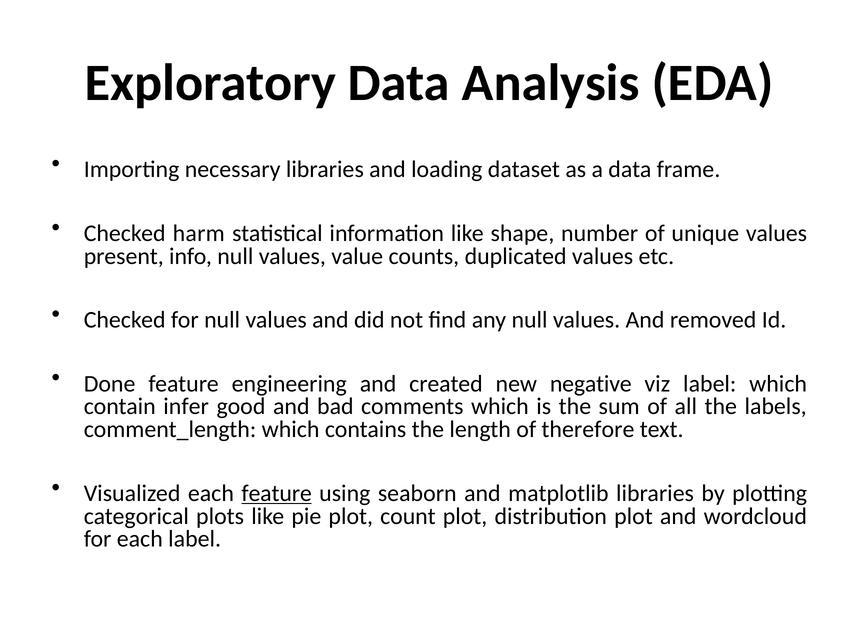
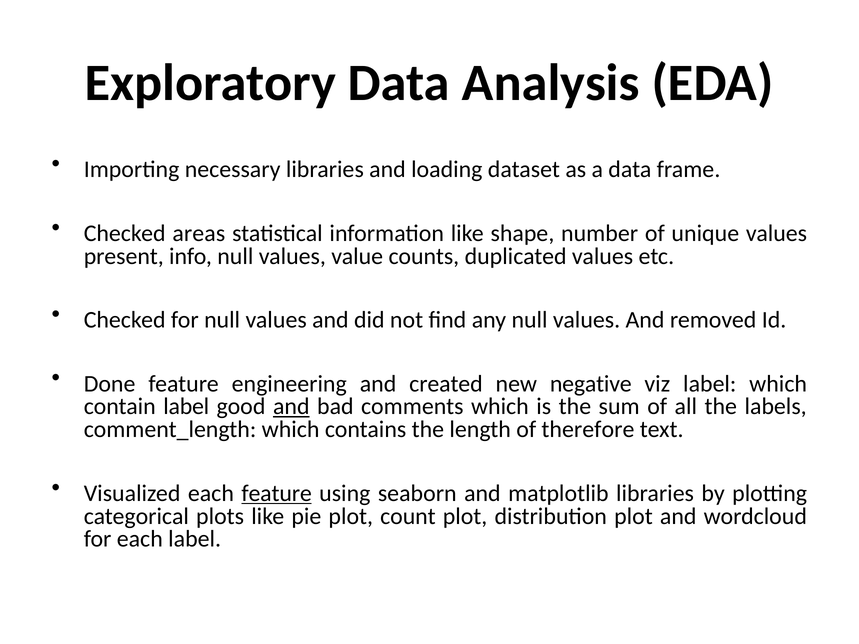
harm: harm -> areas (199, 233)
contain infer: infer -> label (186, 407)
and underline: none -> present (291, 407)
